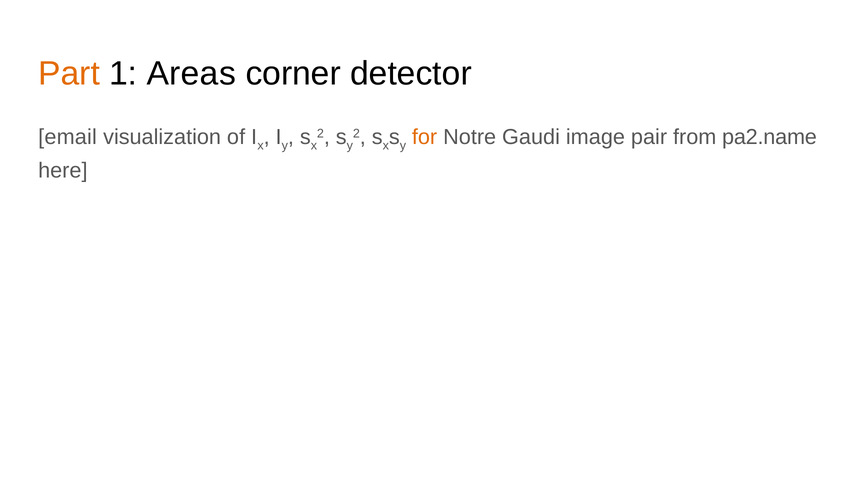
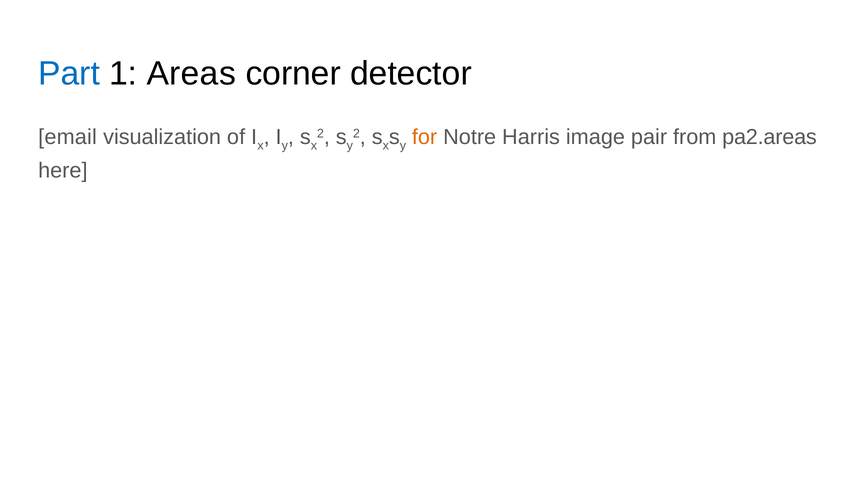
Part colour: orange -> blue (69, 73)
Gaudi: Gaudi -> Harris (531, 137)
pa2.name: pa2.name -> pa2.areas (769, 137)
